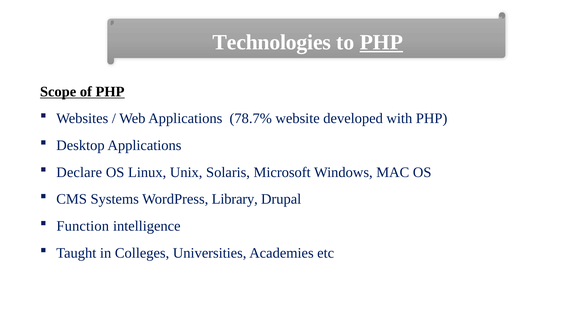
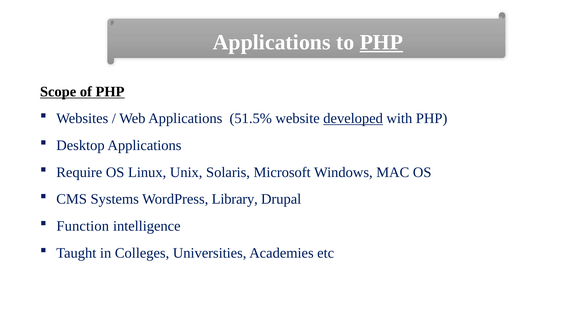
Technologies: Technologies -> Applications (272, 42)
78.7%: 78.7% -> 51.5% (251, 119)
developed underline: none -> present (353, 119)
Declare: Declare -> Require (79, 172)
